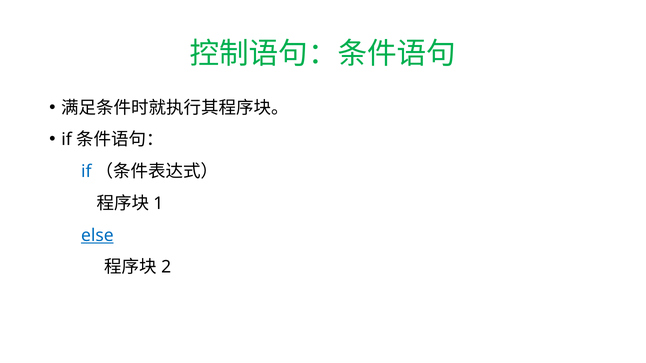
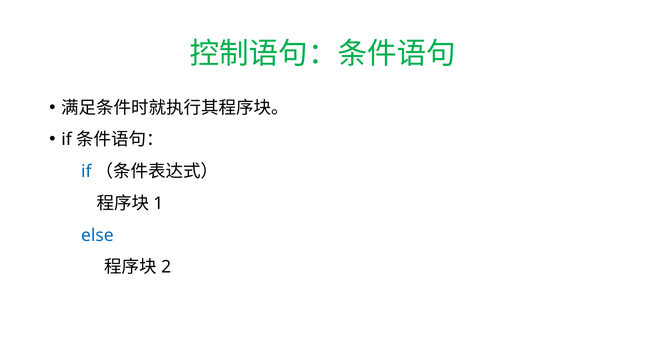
else underline: present -> none (97, 236)
